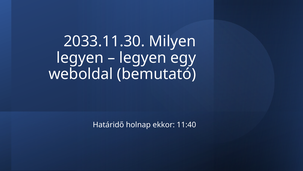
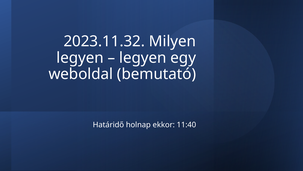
2033.11.30: 2033.11.30 -> 2023.11.32 (104, 41)
